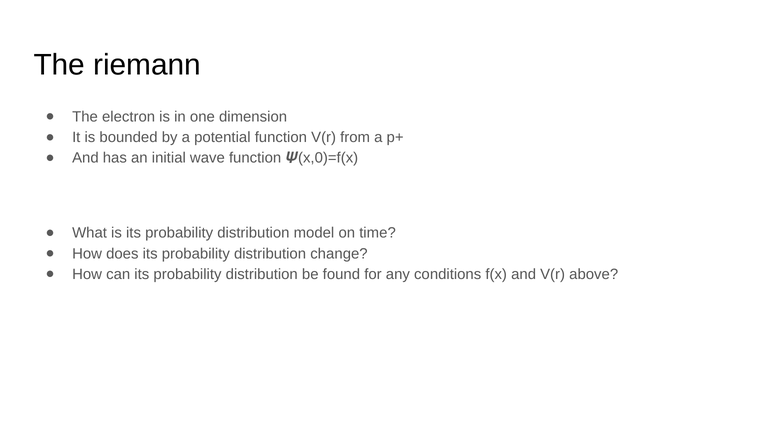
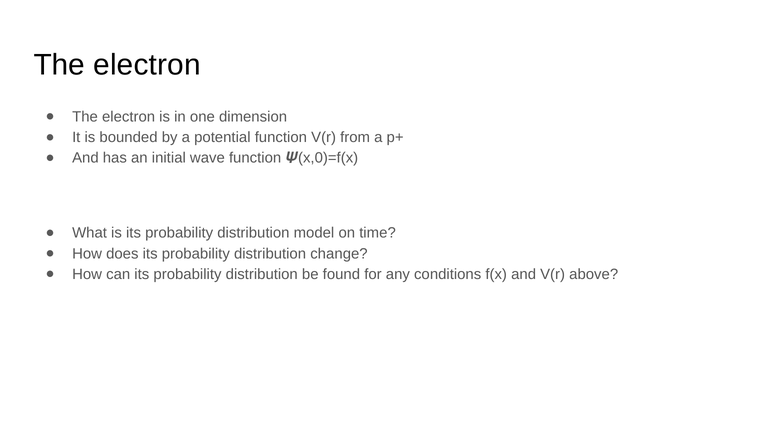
riemann: riemann -> electron (147, 65)
